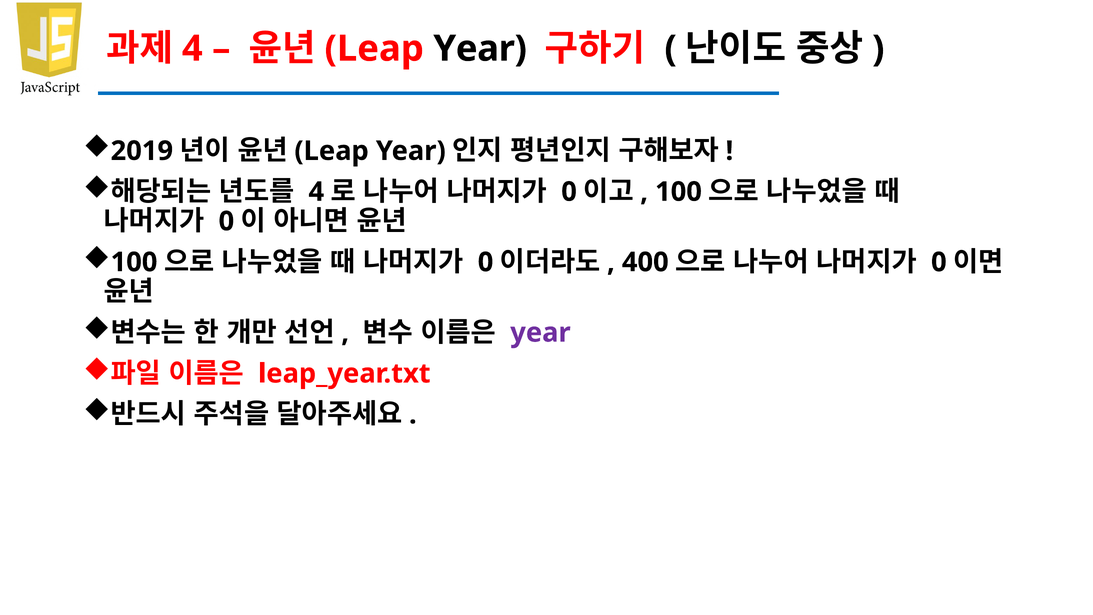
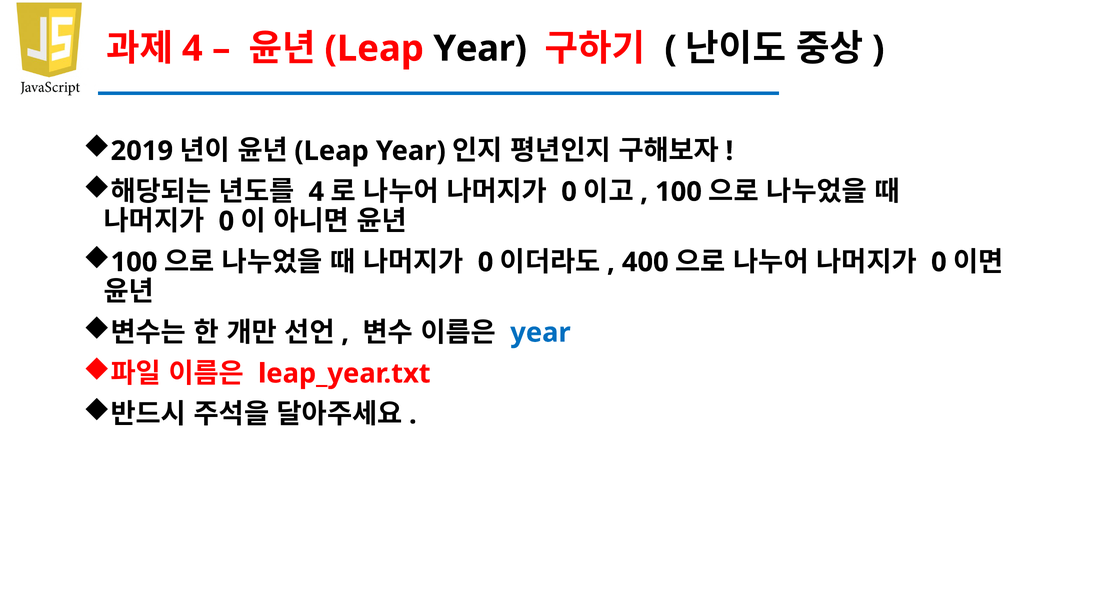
year colour: purple -> blue (540, 333)
